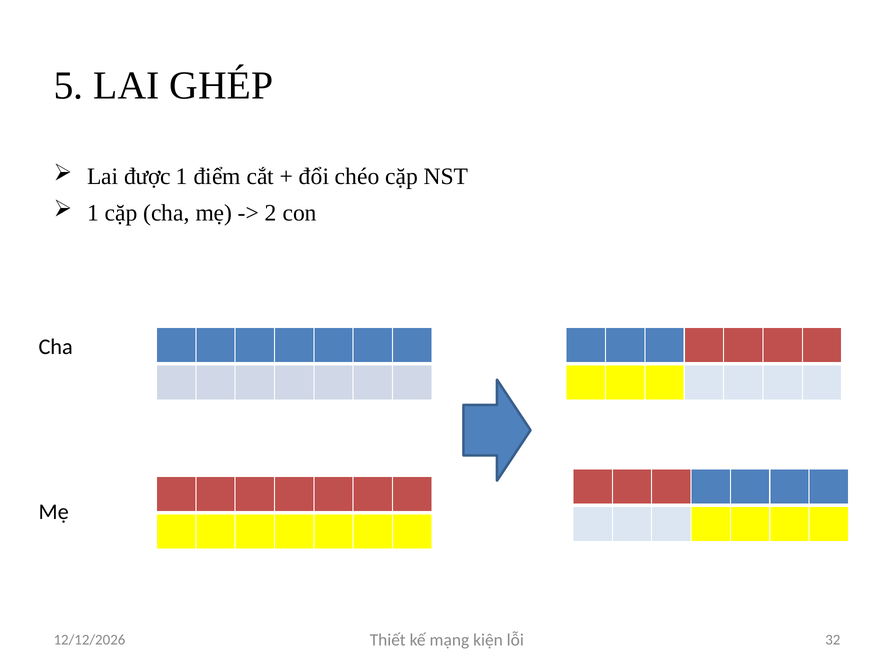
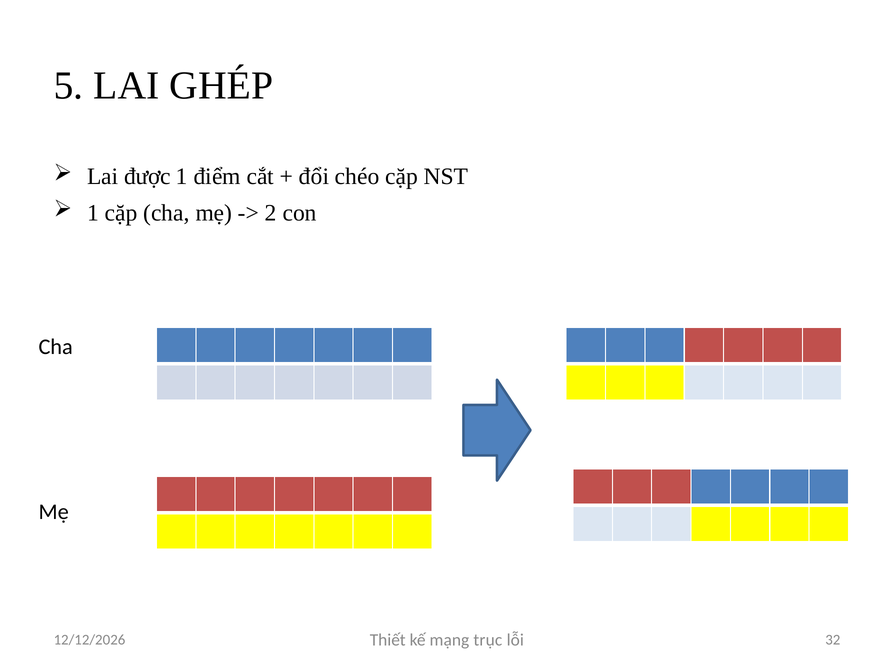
kiện: kiện -> trục (488, 640)
